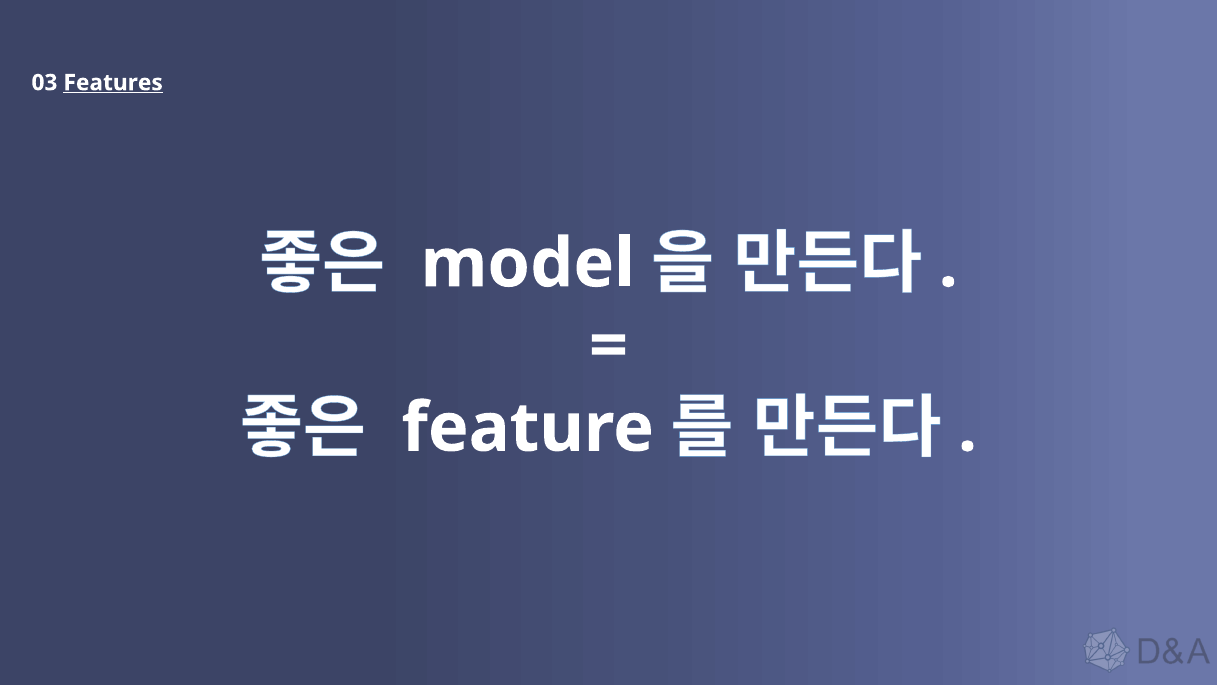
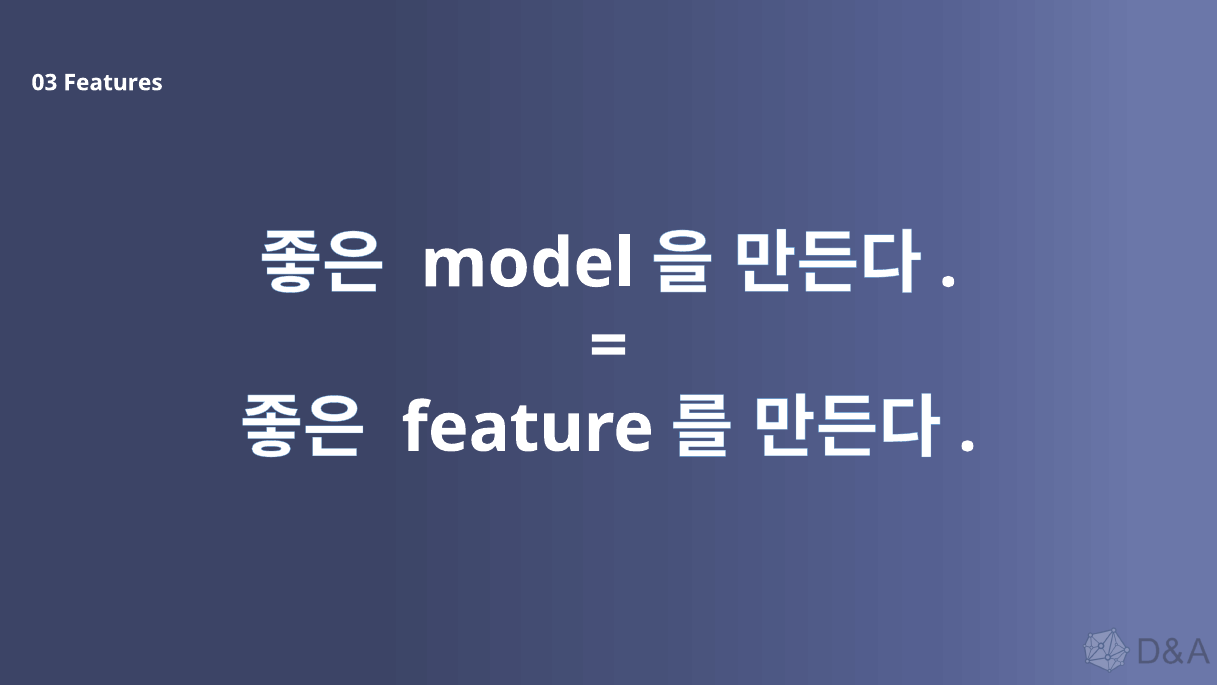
Features underline: present -> none (113, 83)
